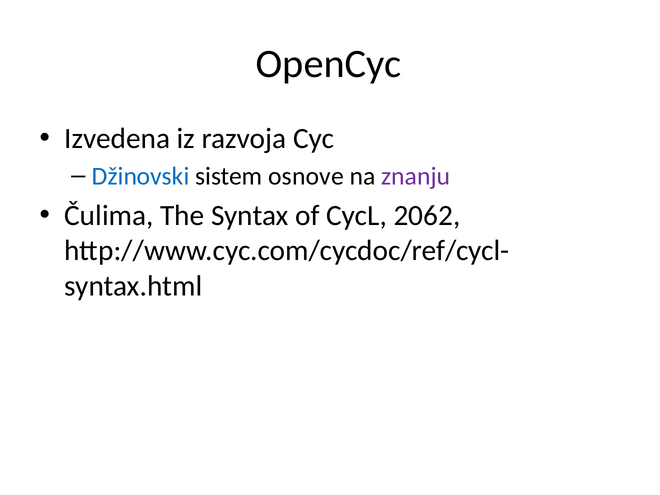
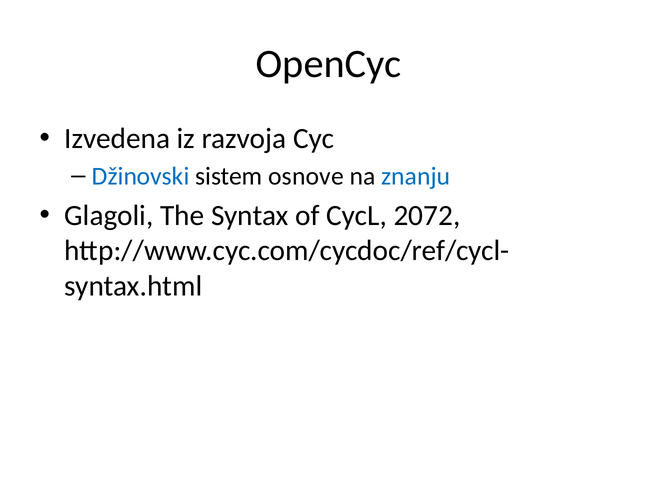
znanju colour: purple -> blue (416, 176)
Čulima: Čulima -> Glagoli (109, 215)
2062: 2062 -> 2072 (427, 215)
